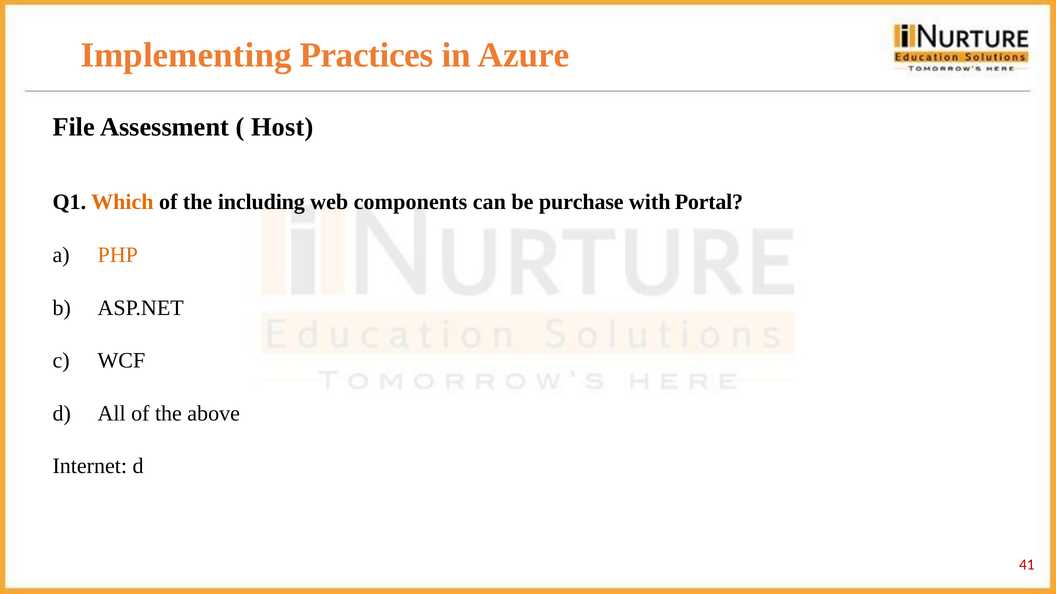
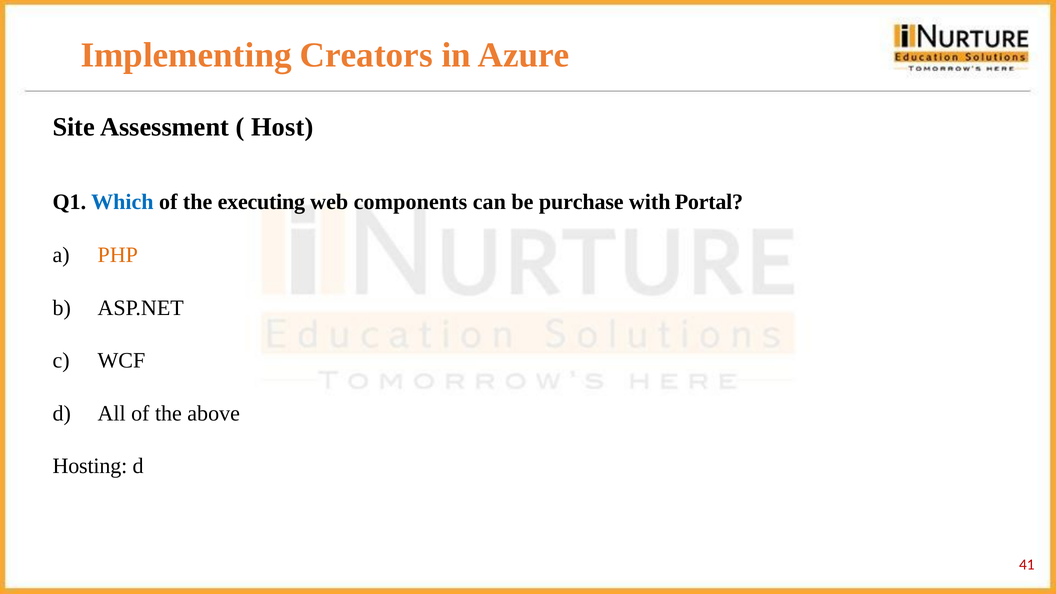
Practices: Practices -> Creators (366, 55)
File: File -> Site (74, 127)
Which colour: orange -> blue (122, 202)
including: including -> executing (261, 202)
Internet: Internet -> Hosting (90, 466)
